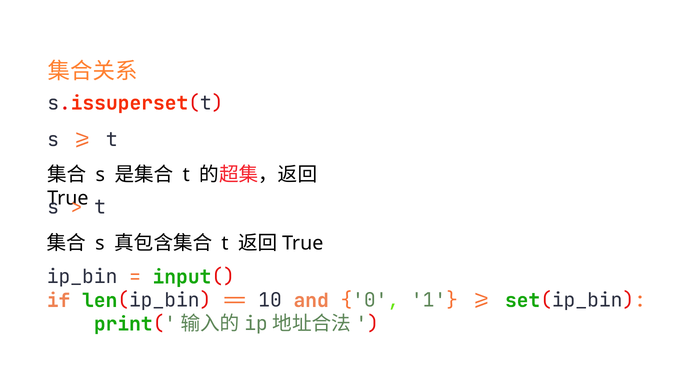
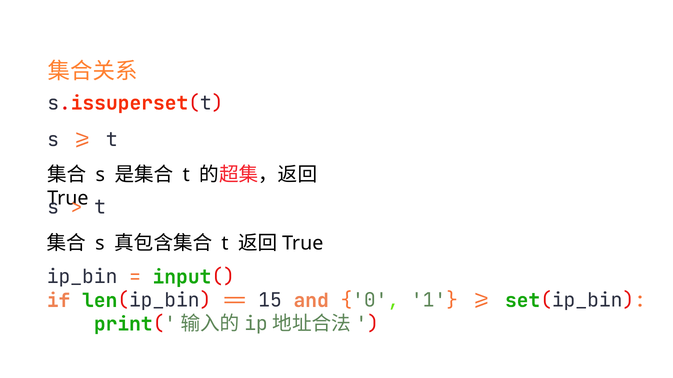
10: 10 -> 15 (270, 301)
